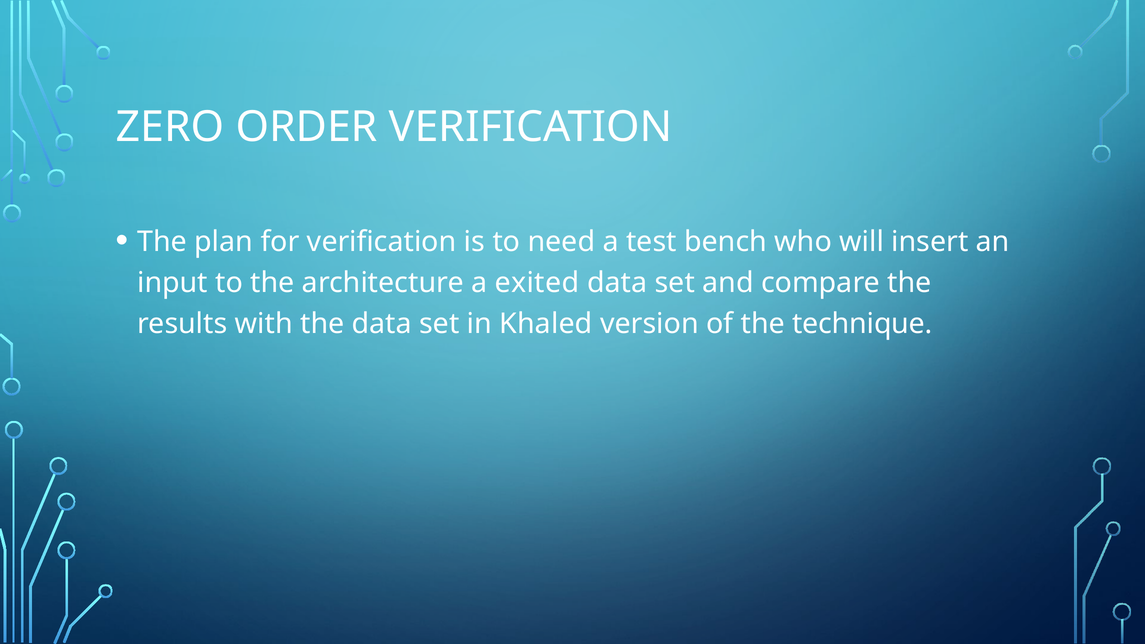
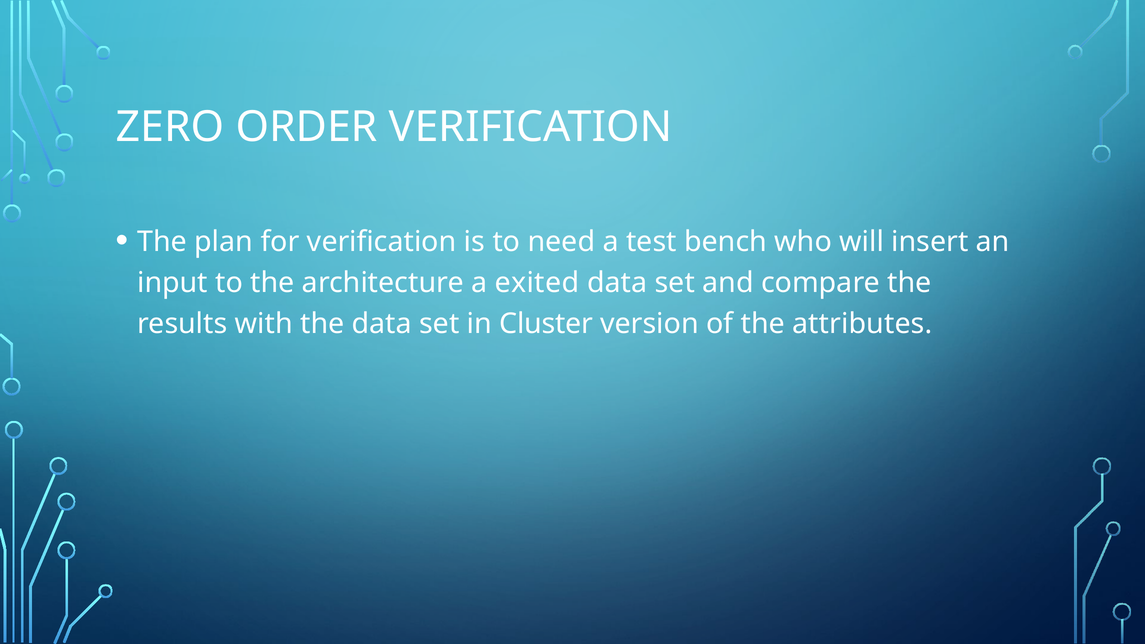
Khaled: Khaled -> Cluster (546, 324)
technique: technique -> attributes (862, 324)
